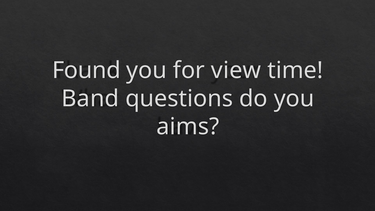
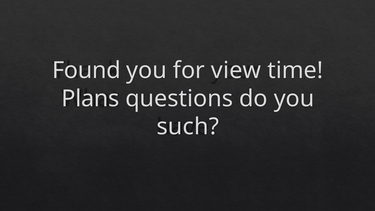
Band: Band -> Plans (90, 99)
aims: aims -> such (188, 127)
